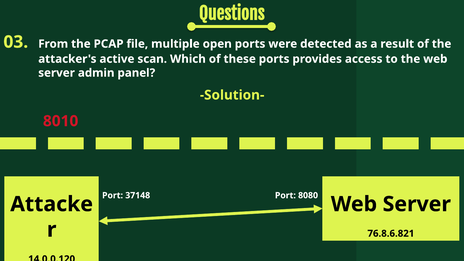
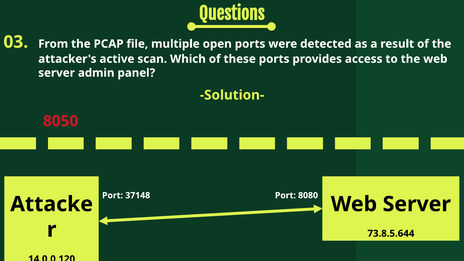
8010: 8010 -> 8050 (61, 121)
76.8.6.821: 76.8.6.821 -> 73.8.5.644 (391, 234)
